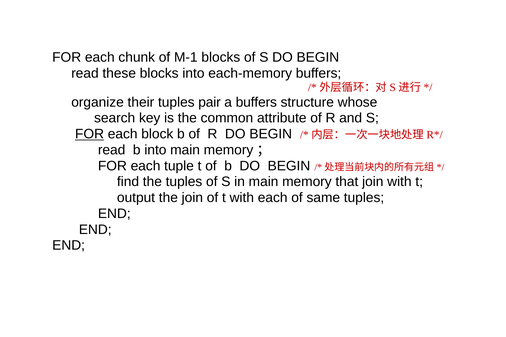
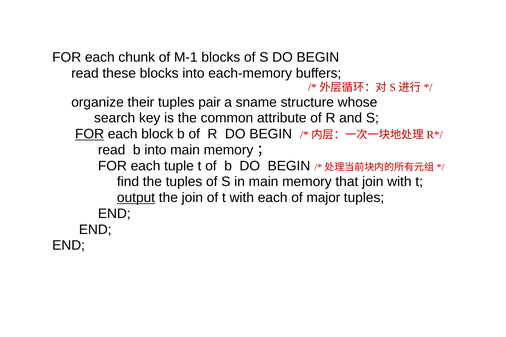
a buffers: buffers -> sname (256, 102)
output underline: none -> present (136, 198)
same: same -> major (323, 198)
